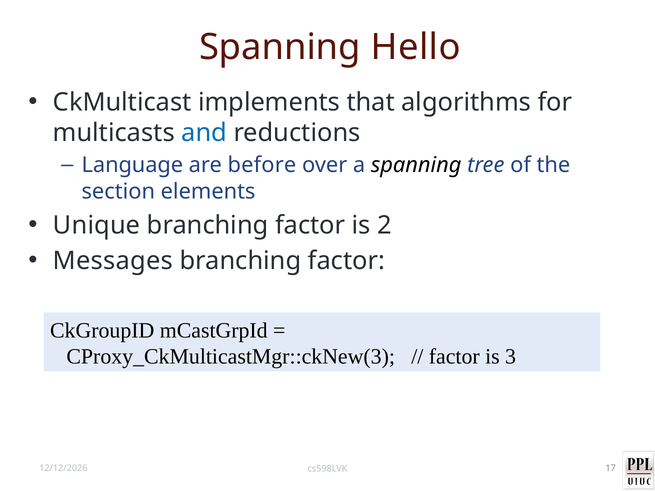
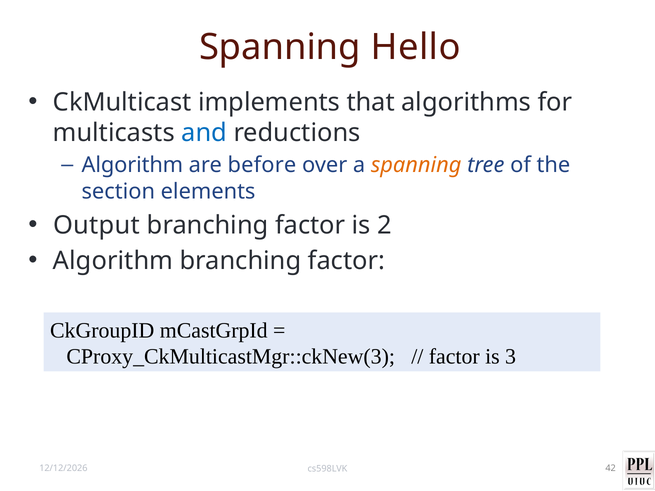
Language: Language -> Algorithm (132, 165)
spanning colour: black -> orange (416, 165)
Unique: Unique -> Output (97, 225)
Messages: Messages -> Algorithm (113, 261)
17: 17 -> 42 (611, 468)
